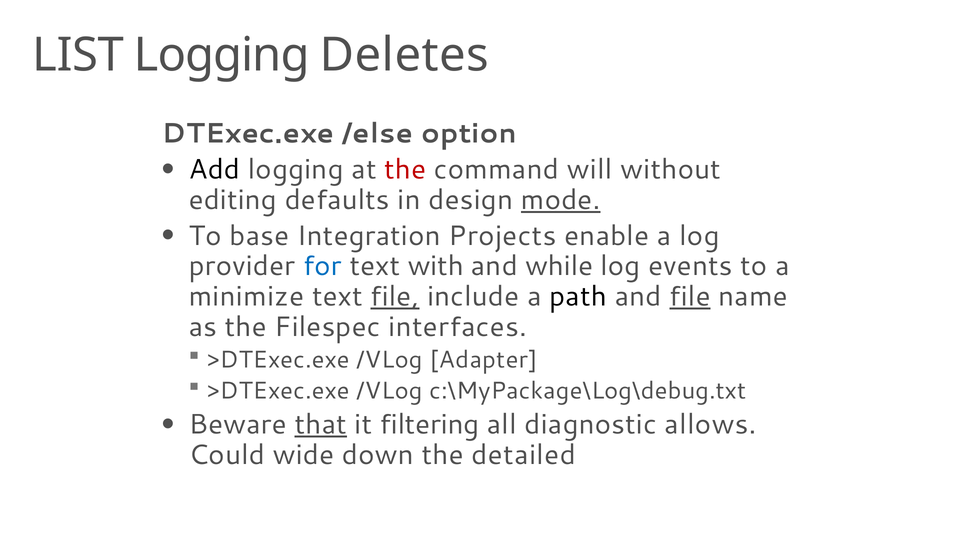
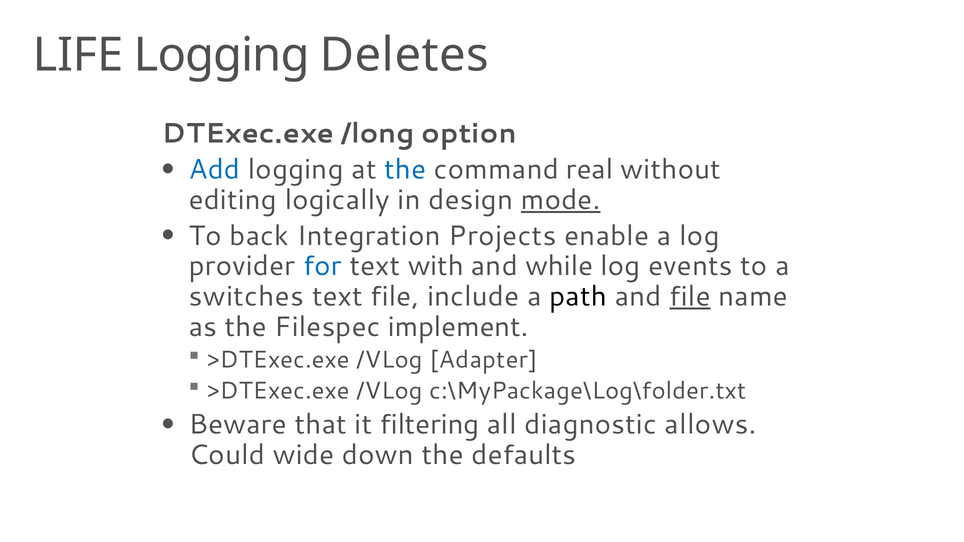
LIST: LIST -> LIFE (78, 55)
/else: /else -> /long (378, 134)
Add colour: black -> blue (214, 170)
the colour: red -> blue (405, 170)
will: will -> real (590, 170)
defaults: defaults -> logically (337, 200)
base: base -> back (259, 236)
minimize: minimize -> switches (246, 297)
file underline: present -> none (395, 297)
interfaces: interfaces -> implement (458, 327)
c:\MyPackage\Log\debug.txt: c:\MyPackage\Log\debug.txt -> c:\MyPackage\Log\folder.txt (588, 391)
that underline: present -> none (321, 425)
detailed: detailed -> defaults (524, 455)
